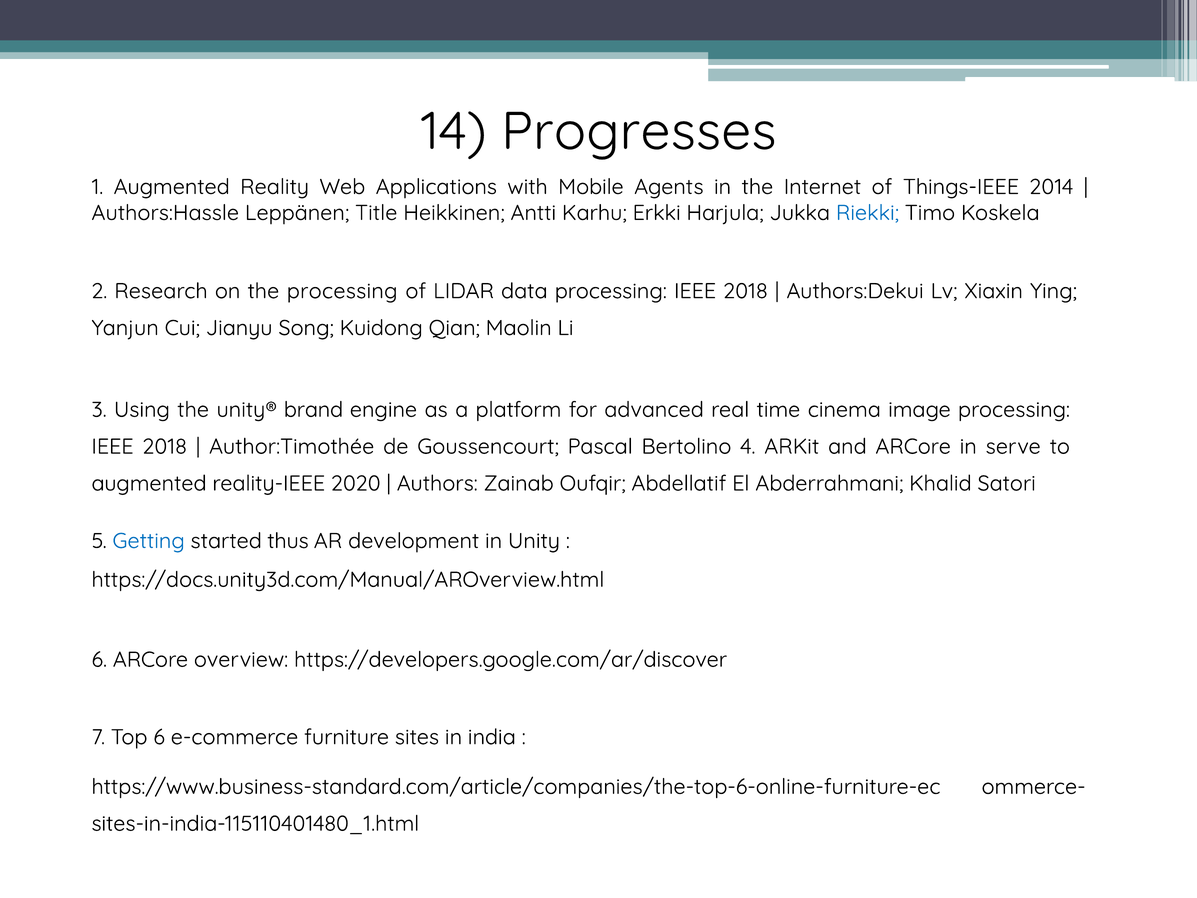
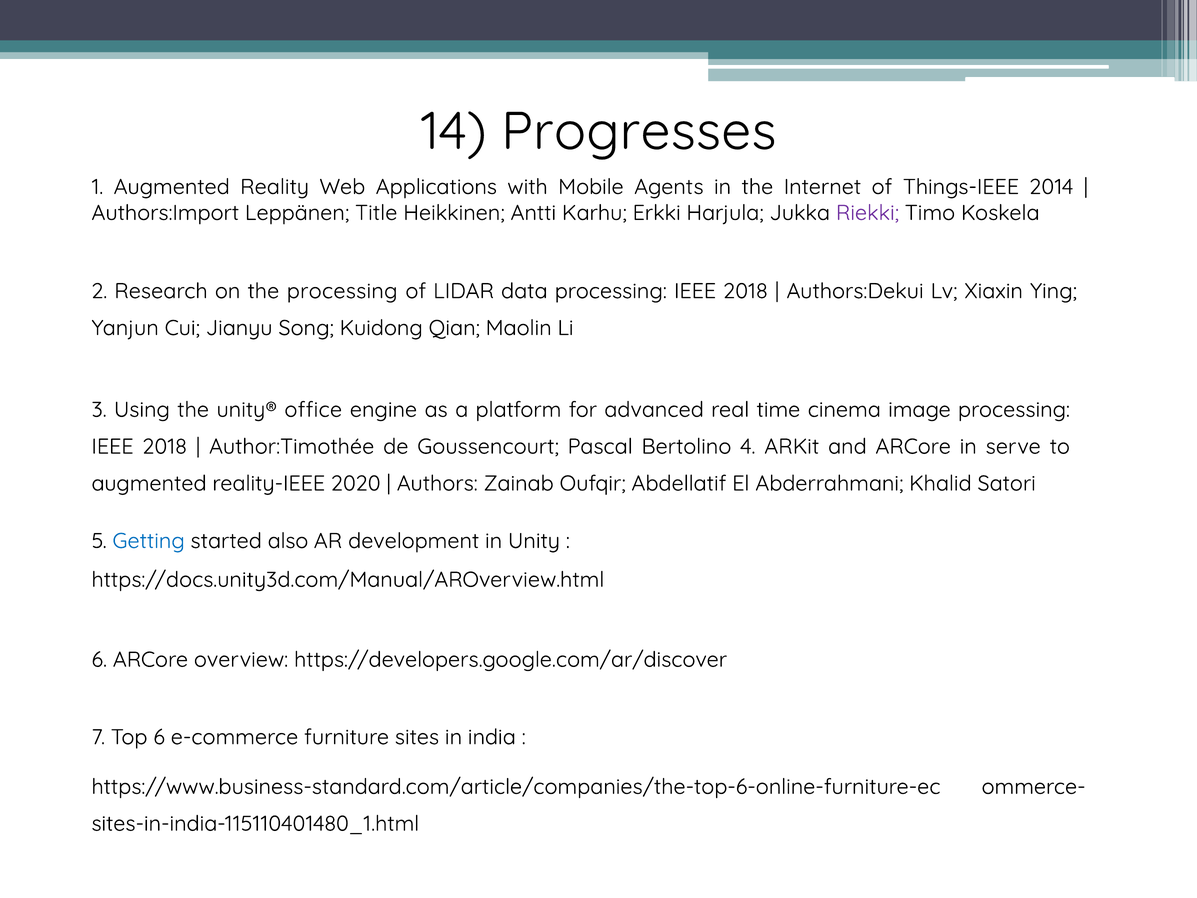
Authors:Hassle: Authors:Hassle -> Authors:Import (165, 213)
Riekki colour: blue -> purple (867, 213)
brand: brand -> office (313, 410)
thus: thus -> also (288, 541)
